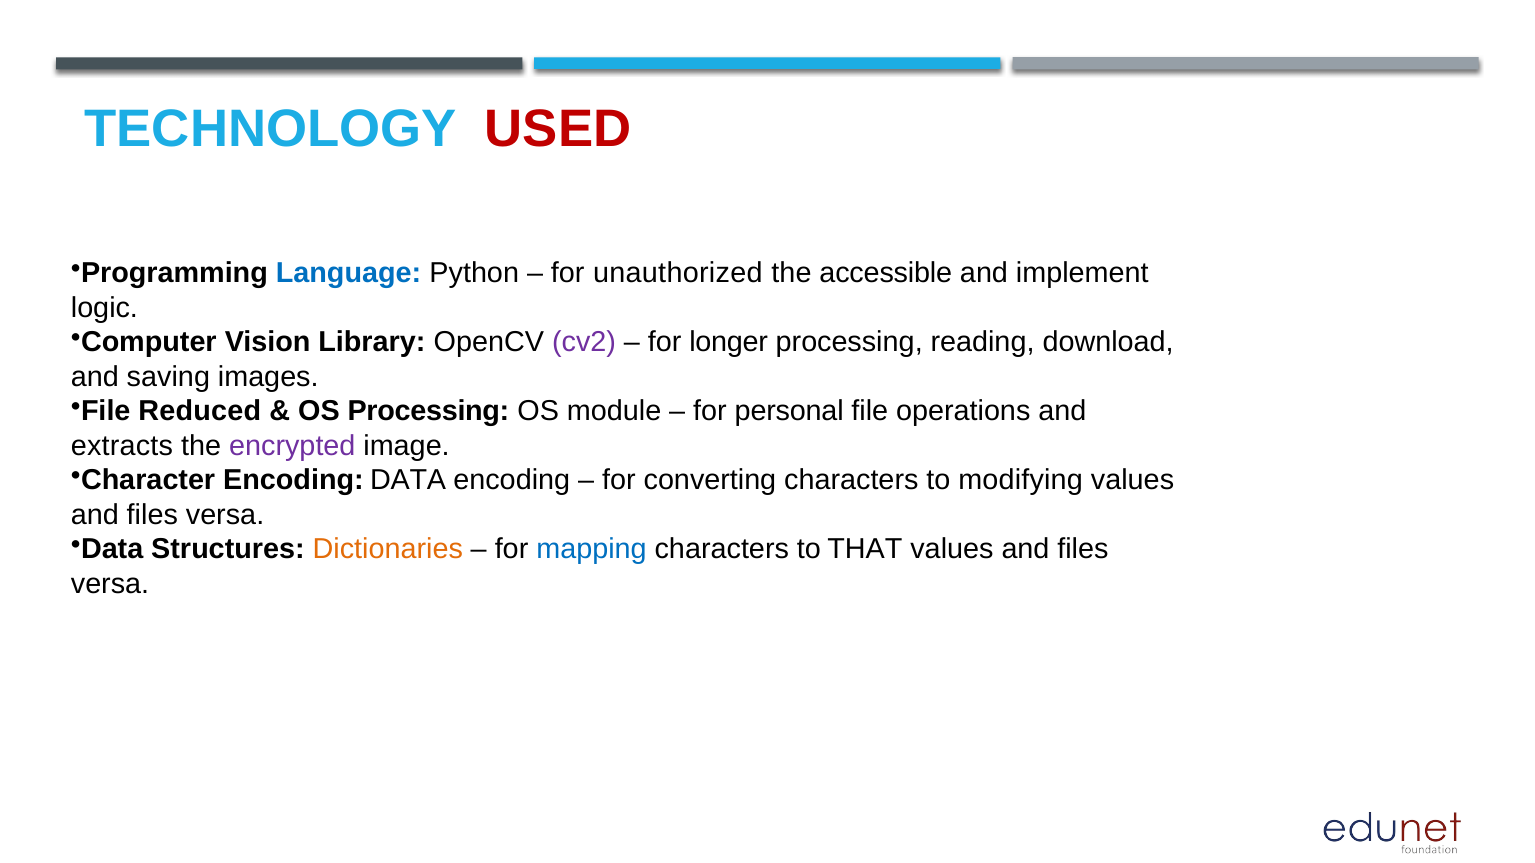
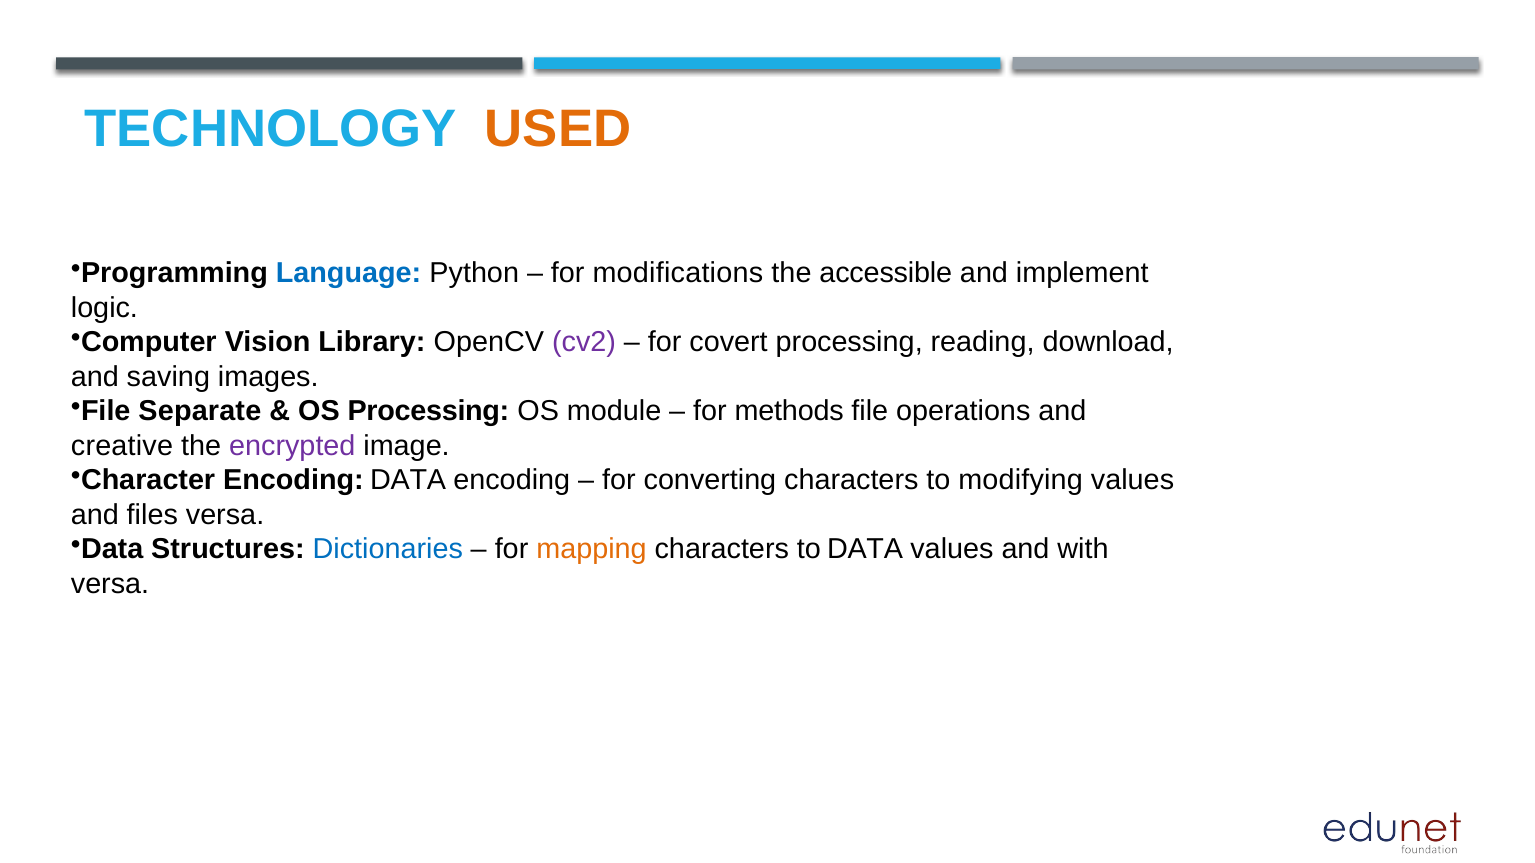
USED colour: red -> orange (558, 129)
unauthorized: unauthorized -> modifications (678, 273)
longer: longer -> covert (729, 342)
Reduced: Reduced -> Separate (200, 412)
personal: personal -> methods (789, 412)
extracts: extracts -> creative (122, 446)
Dictionaries colour: orange -> blue (388, 550)
mapping colour: blue -> orange (591, 550)
to THAT: THAT -> DATA (865, 550)
files: files -> with (1083, 550)
